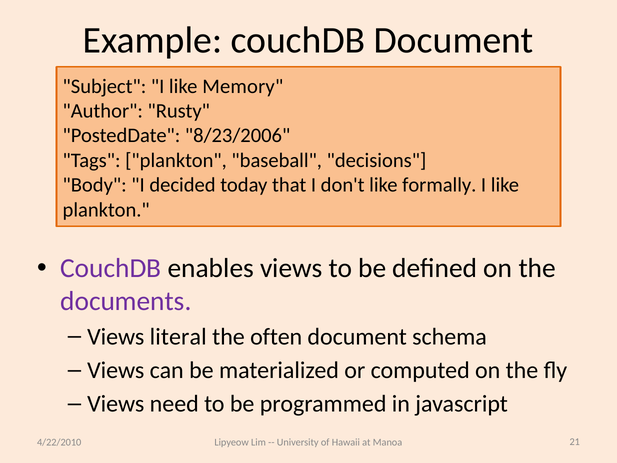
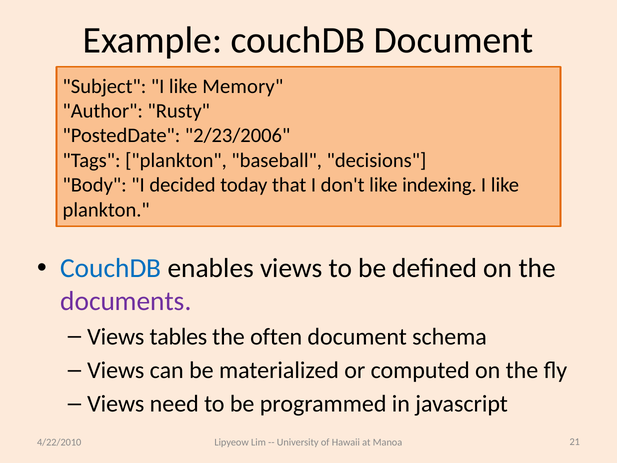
8/23/2006: 8/23/2006 -> 2/23/2006 (238, 136)
formally: formally -> indexing (439, 185)
CouchDB colour: purple -> blue (111, 268)
literal: literal -> tables (178, 337)
